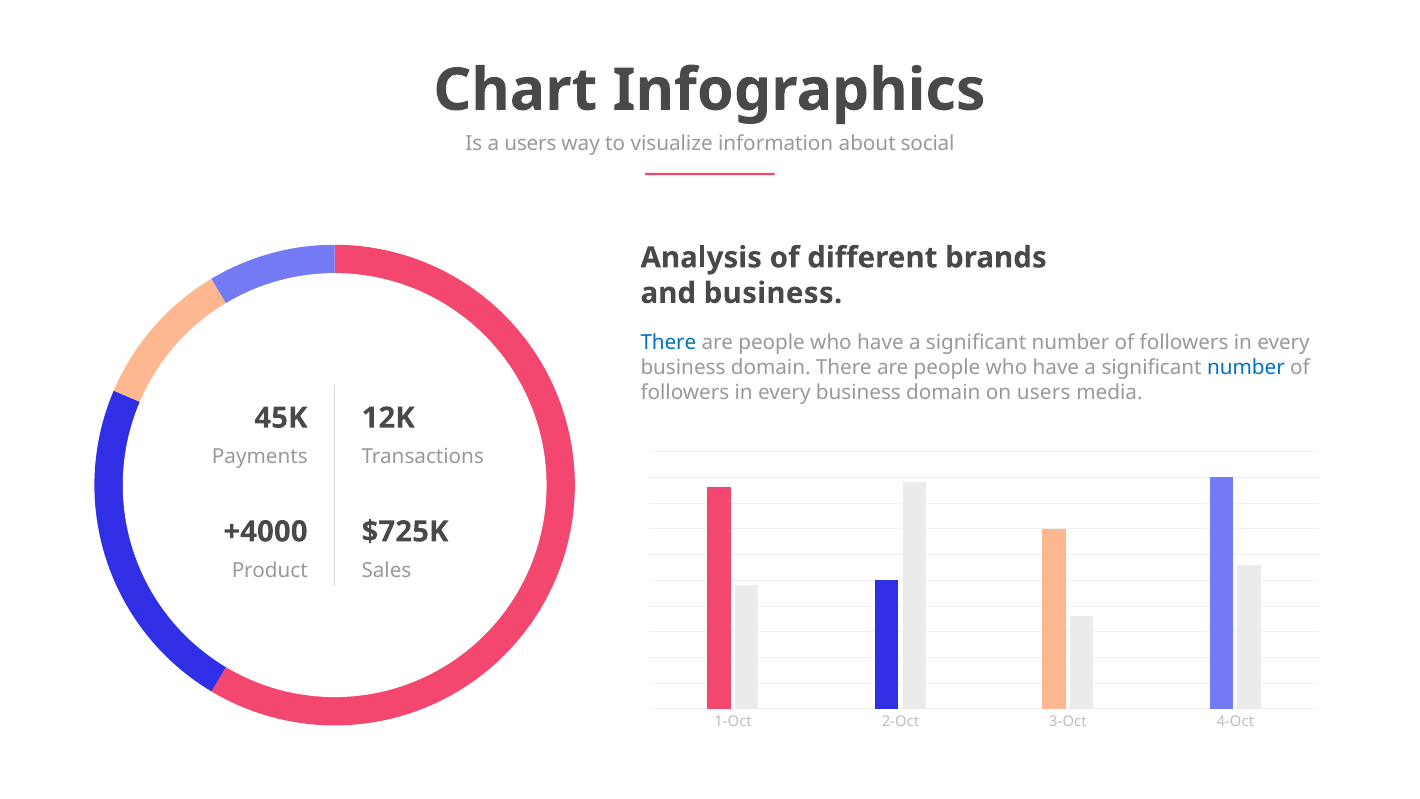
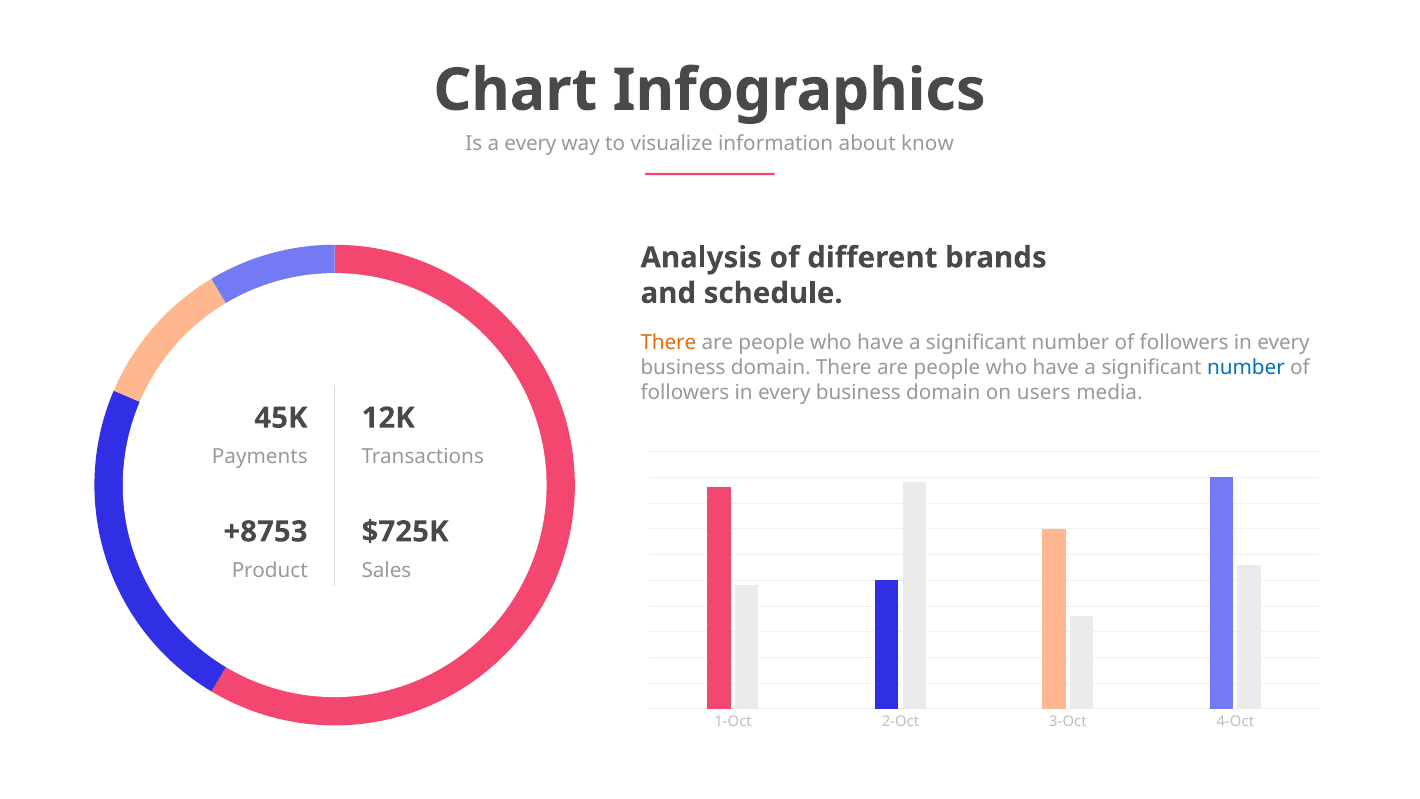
a users: users -> every (530, 143)
social: social -> know (927, 143)
and business: business -> schedule (773, 293)
There colour: blue -> orange (668, 342)
+4000: +4000 -> +8753 (265, 531)
